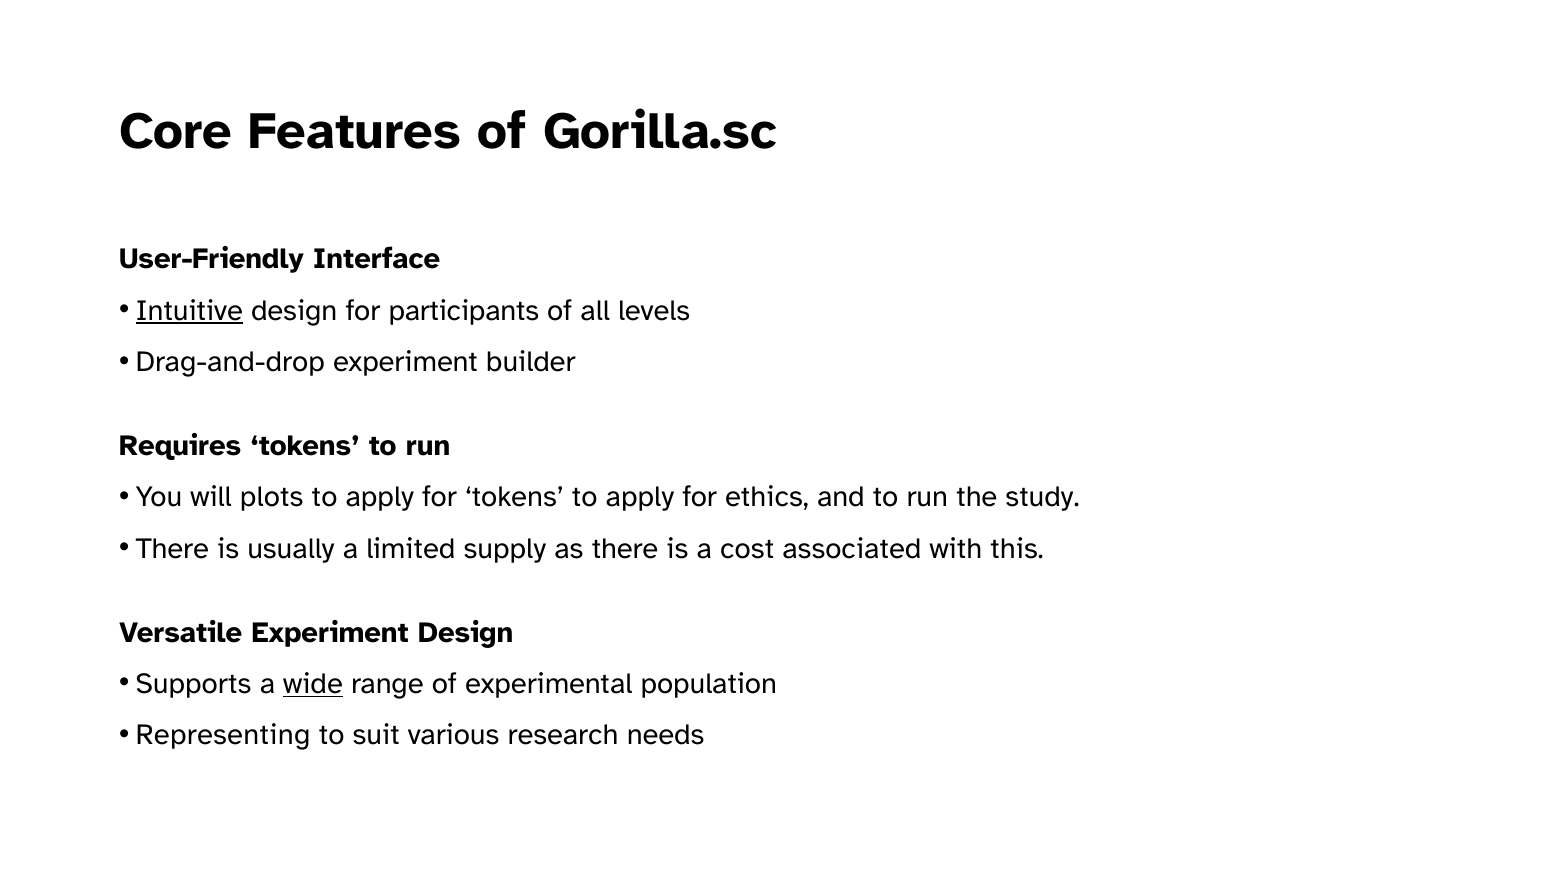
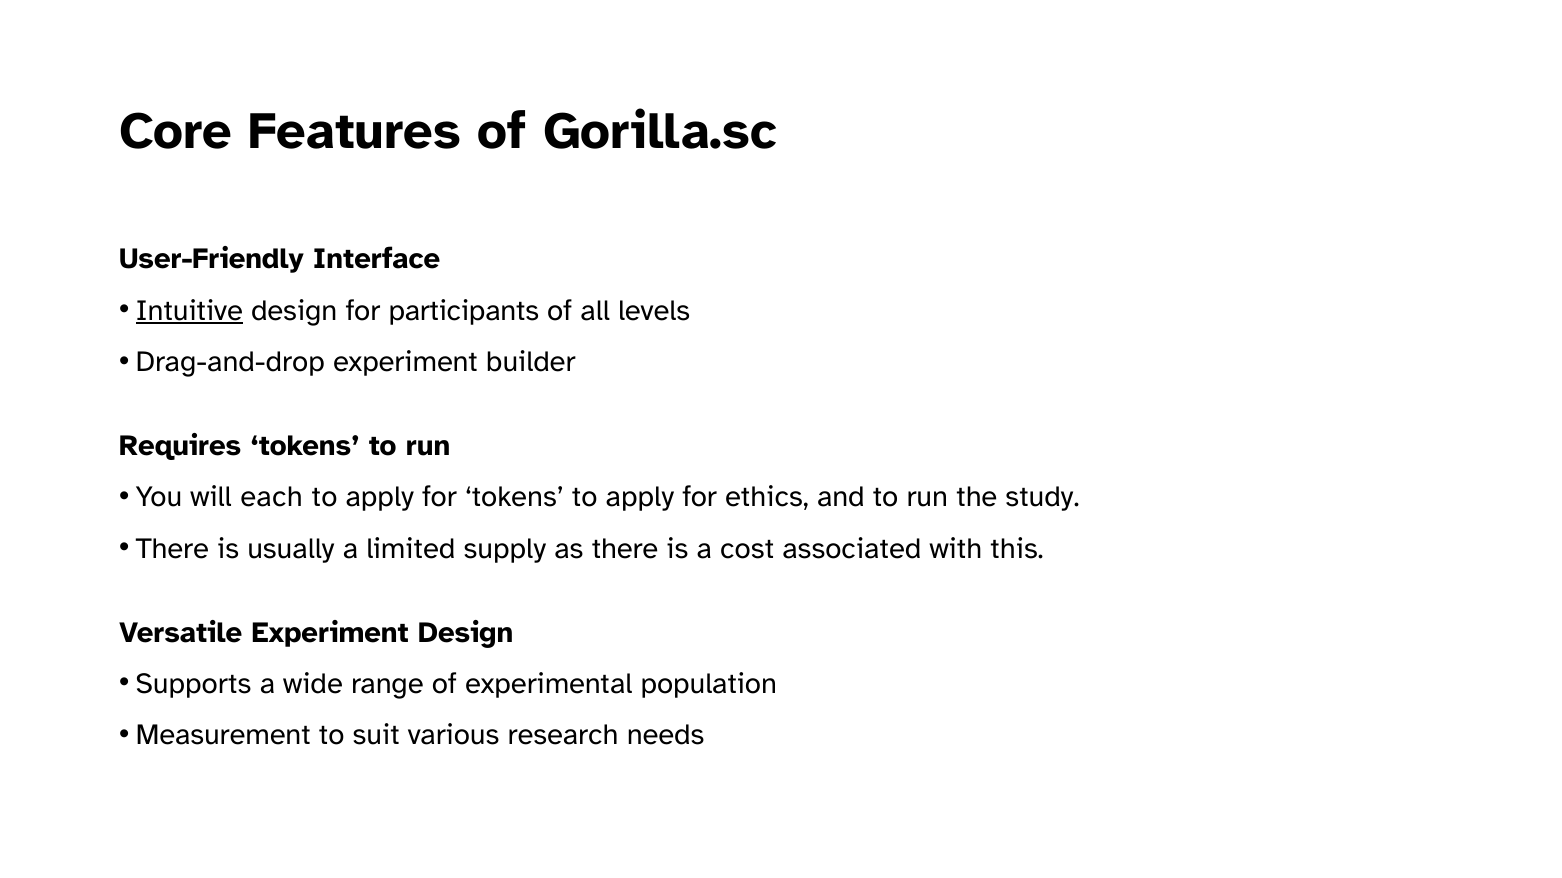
plots: plots -> each (272, 498)
wide underline: present -> none (313, 684)
Representing: Representing -> Measurement (223, 736)
